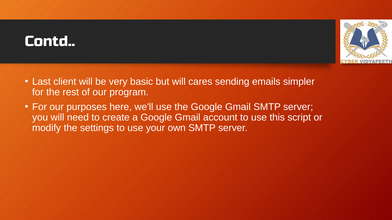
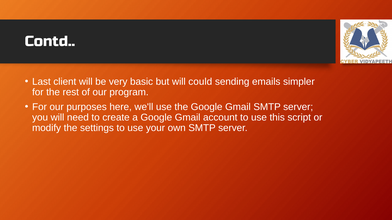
cares: cares -> could (200, 82)
